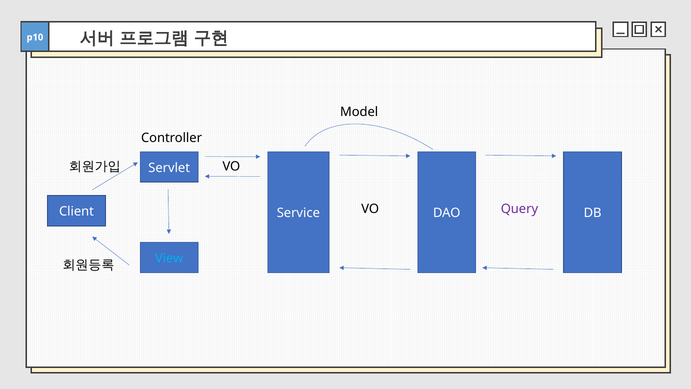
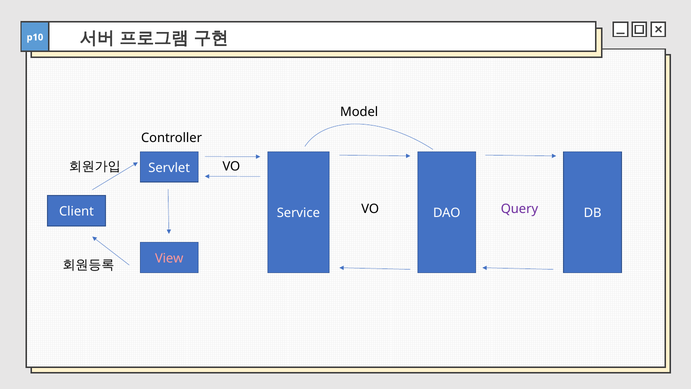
View colour: light blue -> pink (169, 258)
